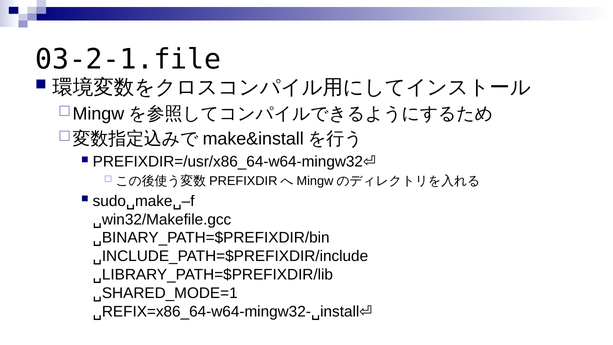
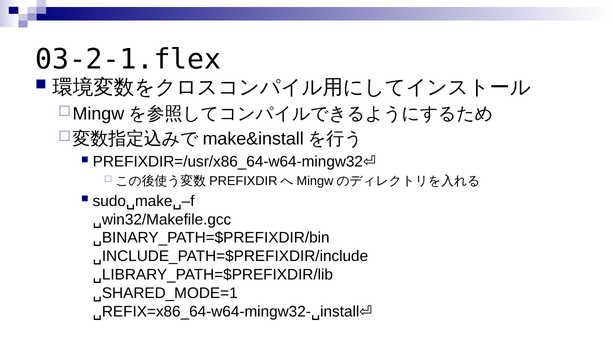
03-2-1.file: 03-2-1.file -> 03-2-1.flex (128, 59)
